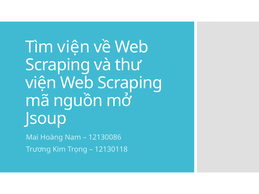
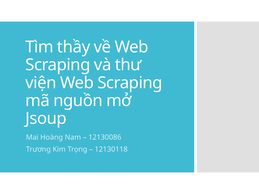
Tìm viện: viện -> thầy (74, 47)
